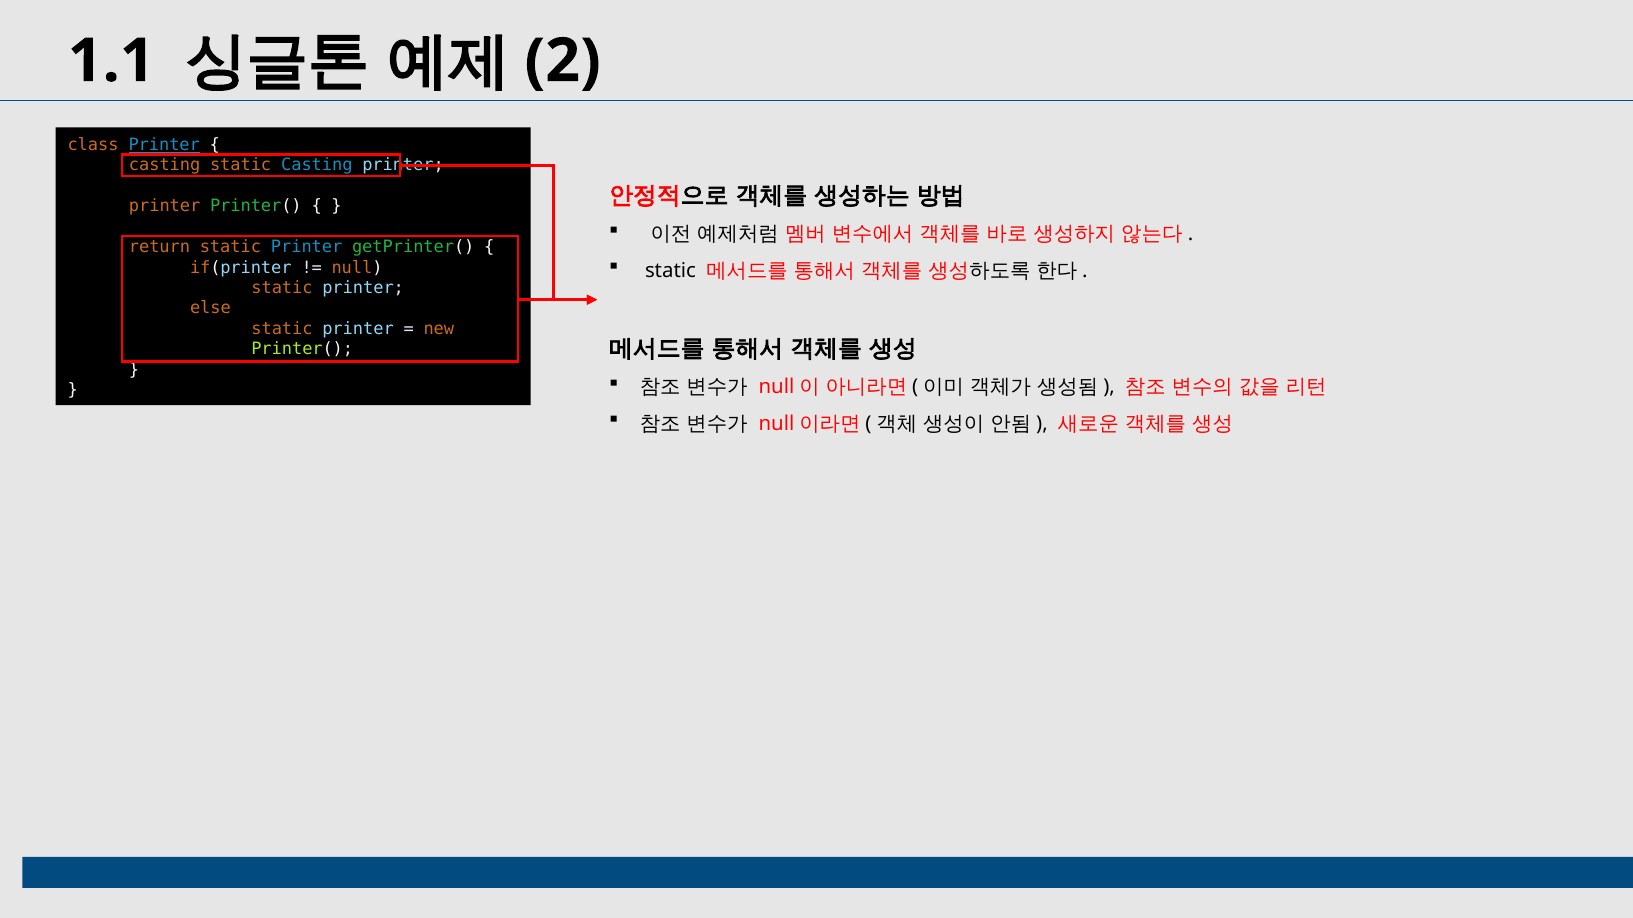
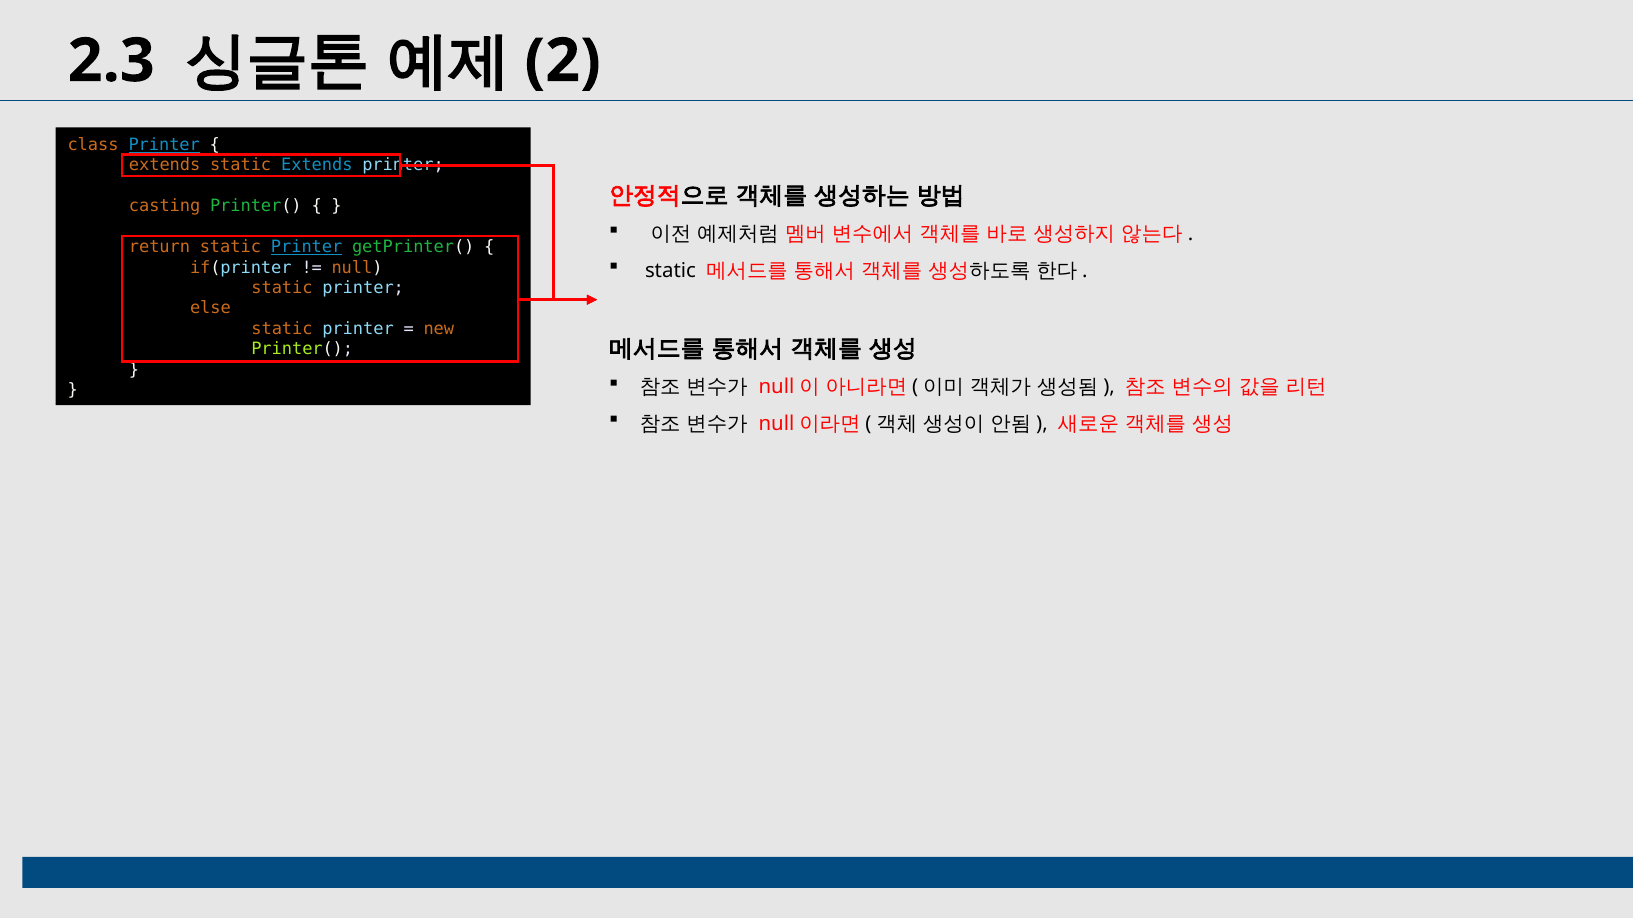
1.1: 1.1 -> 2.3 (111, 61)
casting: casting -> extends (165, 165)
static Casting: Casting -> Extends (317, 165)
printer: printer -> casting (165, 206)
Printer underline: none -> present (307, 247)
